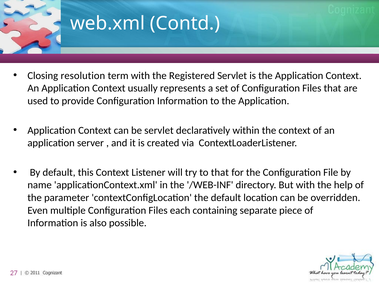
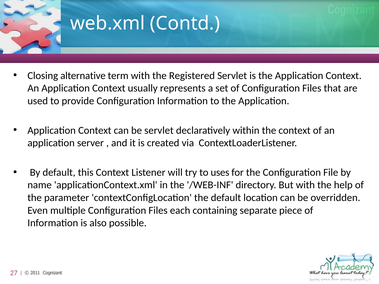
resolution: resolution -> alternative (83, 76)
to that: that -> uses (220, 173)
